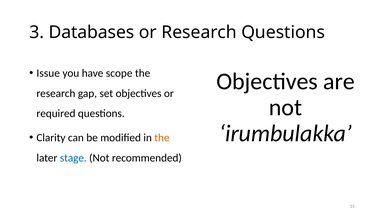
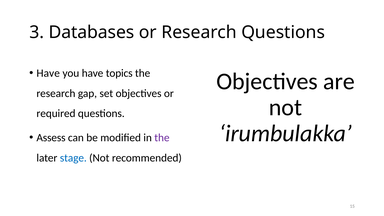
Issue: Issue -> Have (48, 73)
scope: scope -> topics (119, 73)
Clarity: Clarity -> Assess (51, 138)
the colour: orange -> purple (162, 138)
